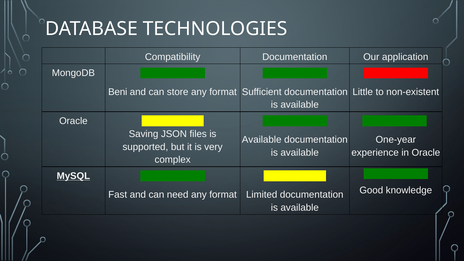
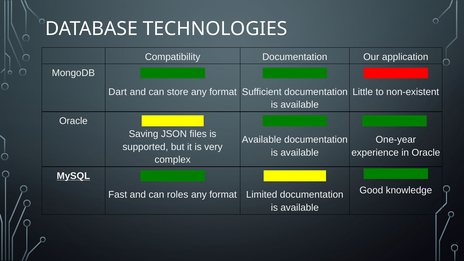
Beni: Beni -> Dart (118, 92)
need: need -> roles (178, 195)
